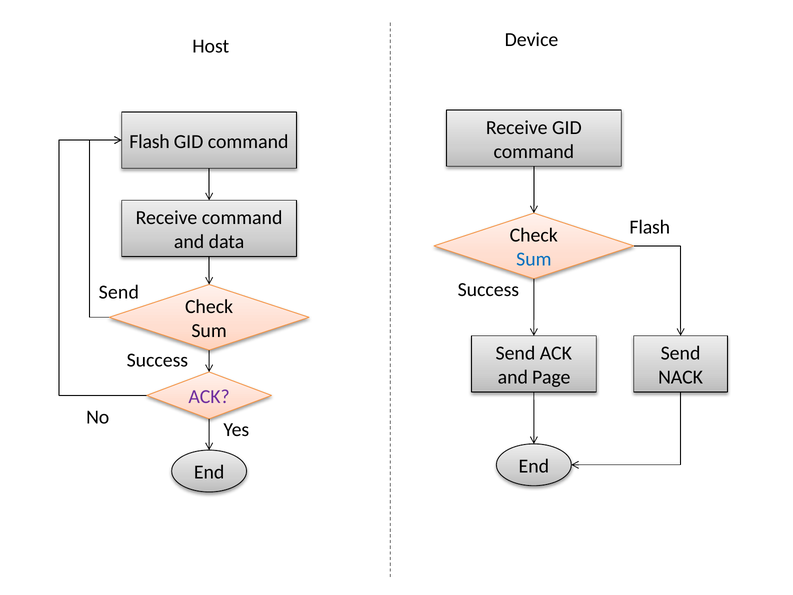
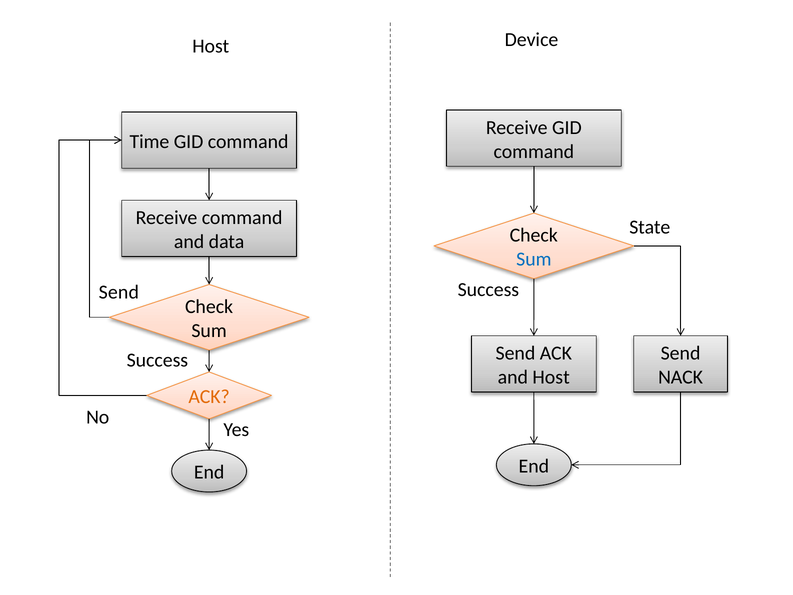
Flash: Flash -> Time (149, 141)
Flash: Flash -> State (650, 227)
and Page: Page -> Host (551, 377)
ACK colour: purple -> orange (209, 397)
